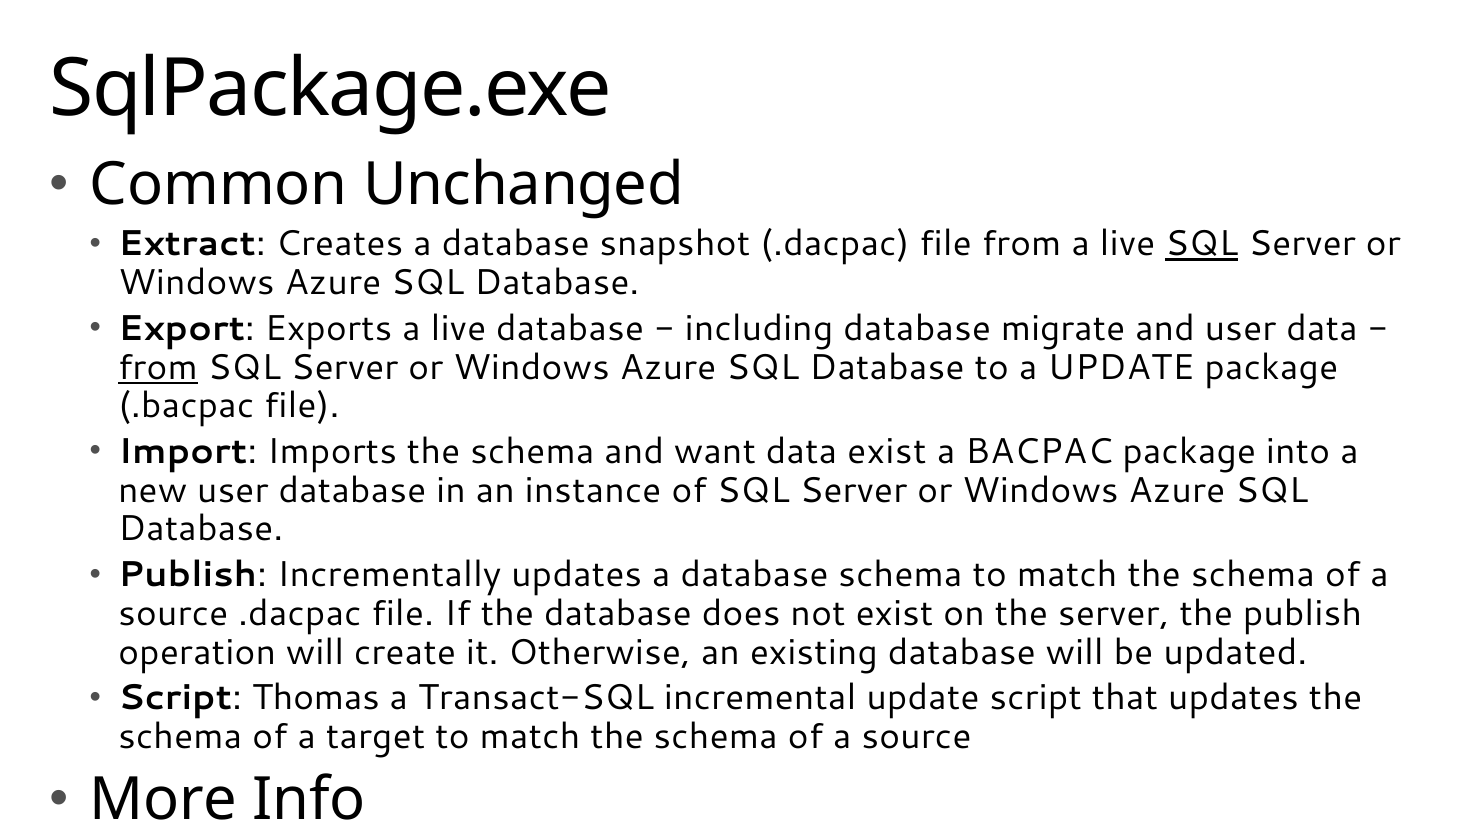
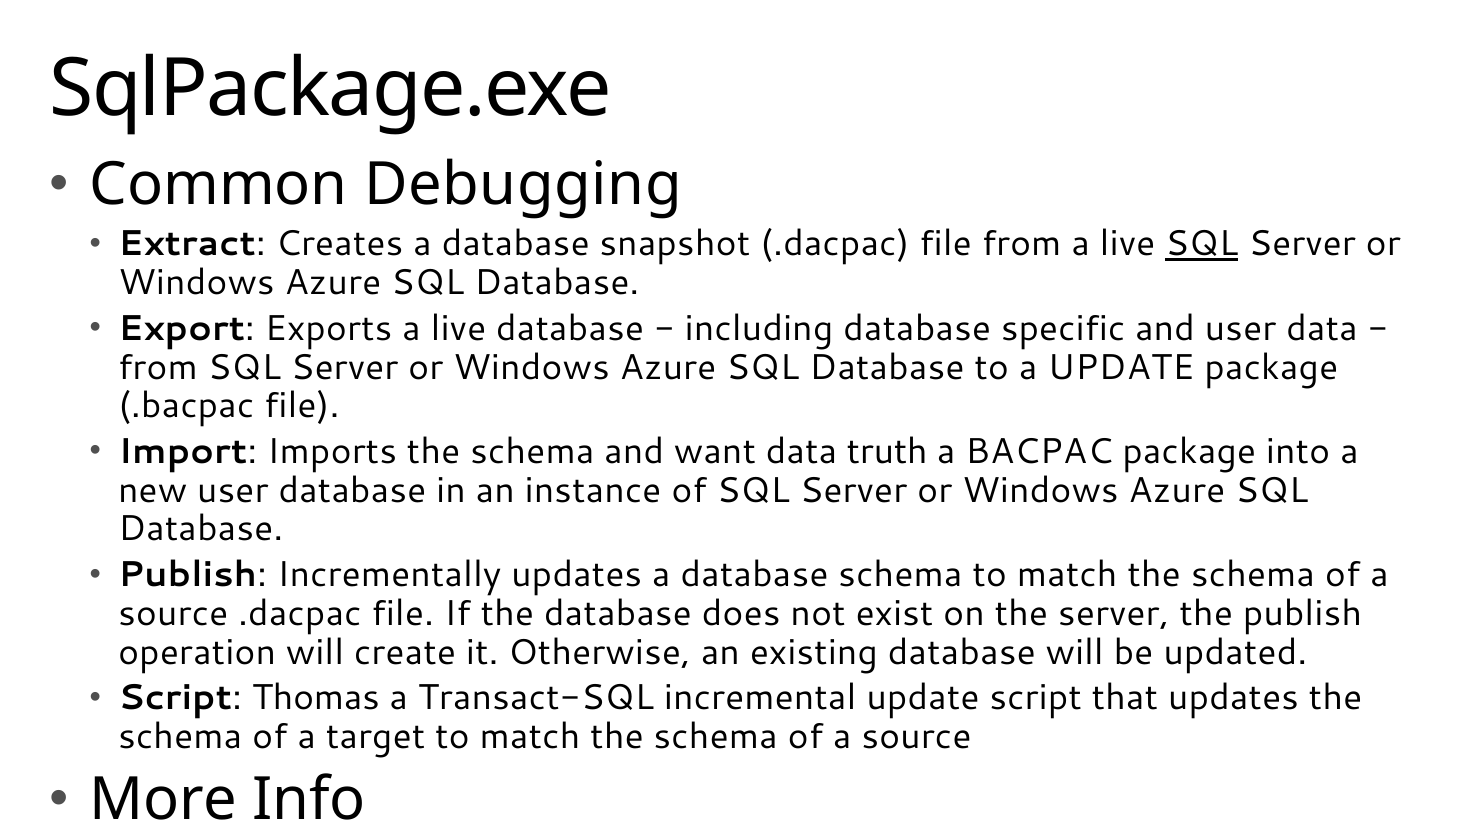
Unchanged: Unchanged -> Debugging (523, 185)
migrate: migrate -> specific (1063, 328)
from underline: present -> none (158, 367)
data exist: exist -> truth (887, 452)
